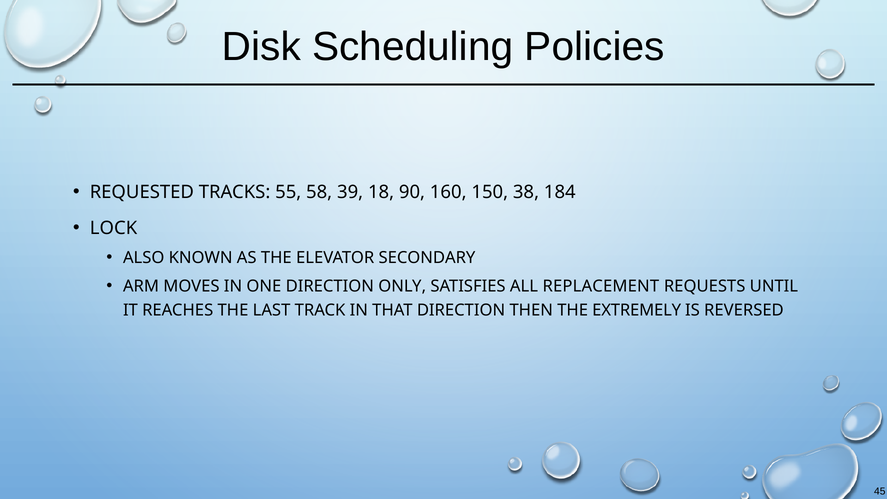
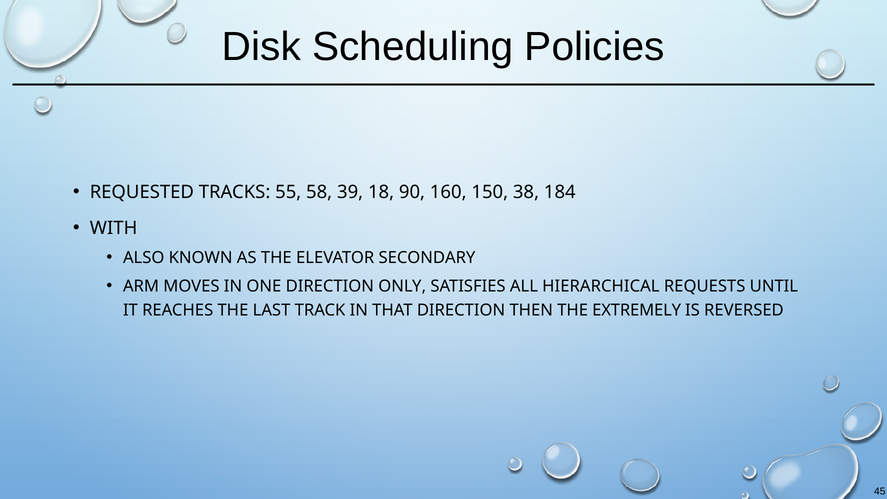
LOCK: LOCK -> WITH (114, 228)
REPLACEMENT: REPLACEMENT -> HIERARCHICAL (601, 286)
